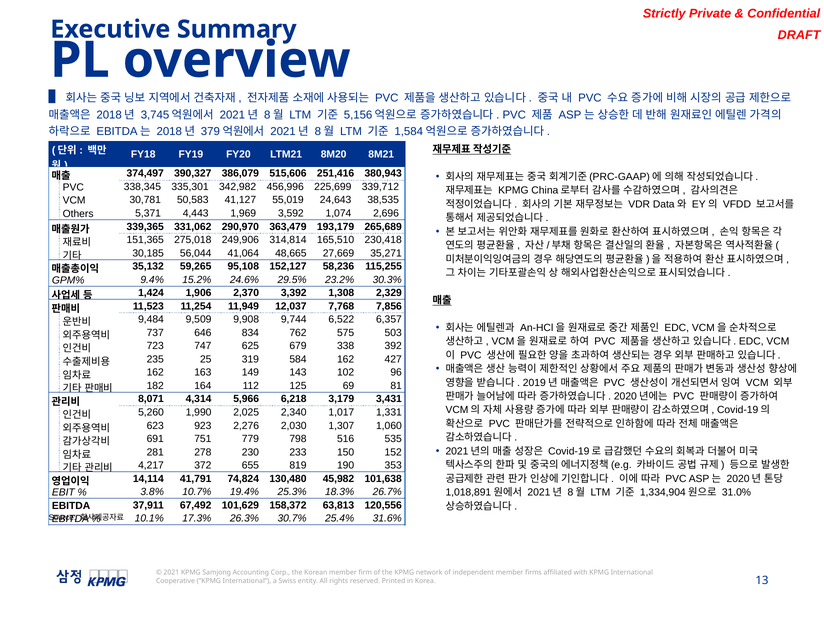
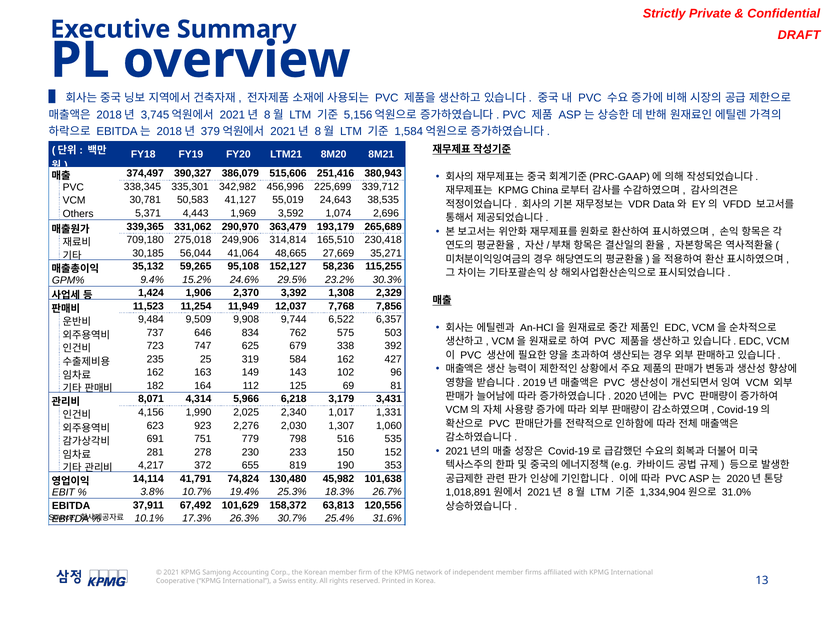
151,365: 151,365 -> 709,180 (145, 240)
5,260: 5,260 -> 4,156 (151, 412)
